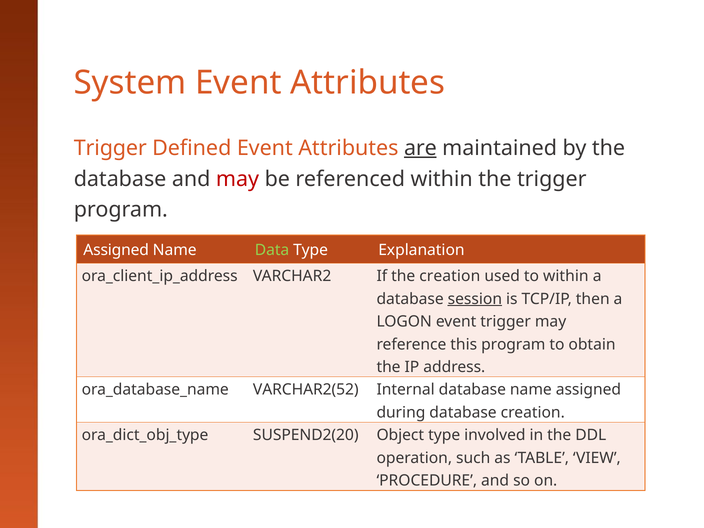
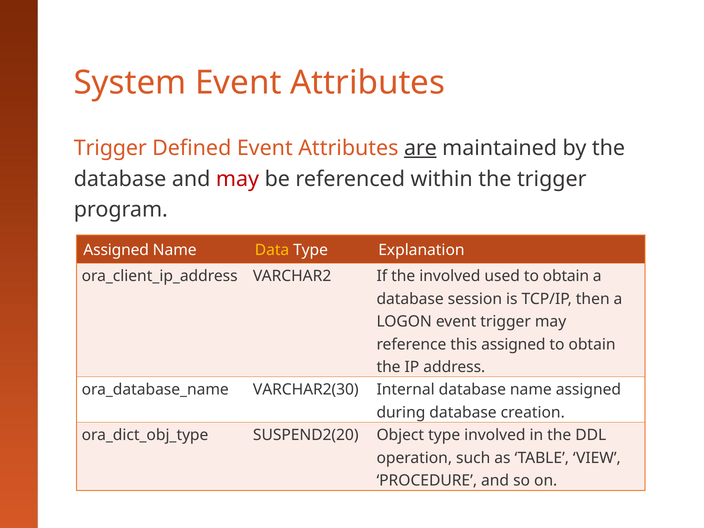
Data colour: light green -> yellow (272, 250)
the creation: creation -> involved (450, 276)
used to within: within -> obtain (566, 276)
session underline: present -> none (475, 299)
this program: program -> assigned (513, 344)
VARCHAR2(52: VARCHAR2(52 -> VARCHAR2(30 (306, 390)
